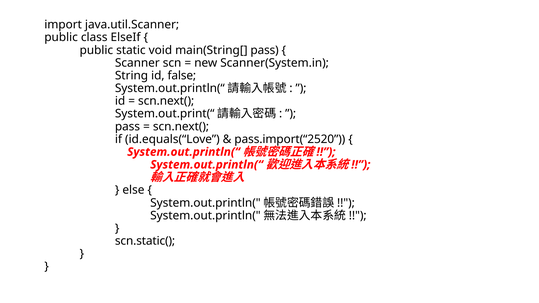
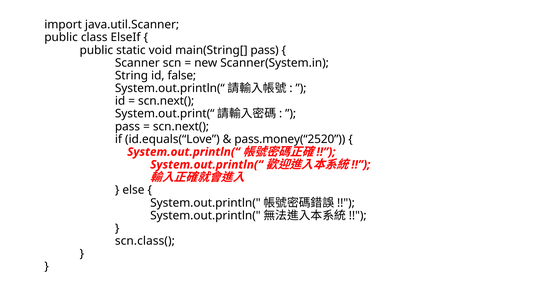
pass.import(“2520: pass.import(“2520 -> pass.money(“2520 (290, 139)
scn.static(: scn.static( -> scn.class( (145, 241)
